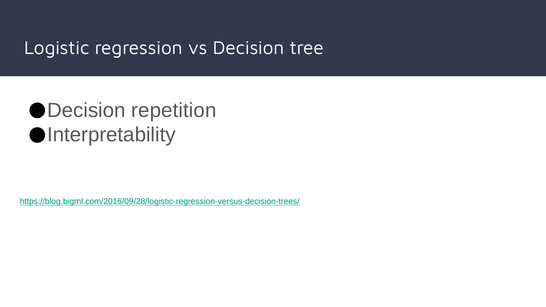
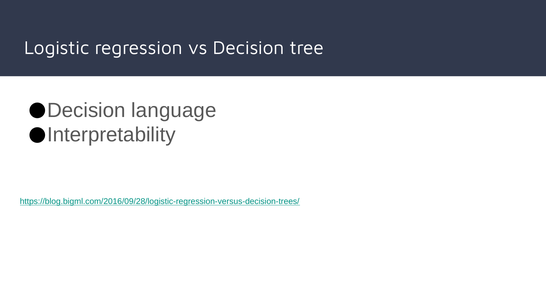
repetition: repetition -> language (174, 110)
